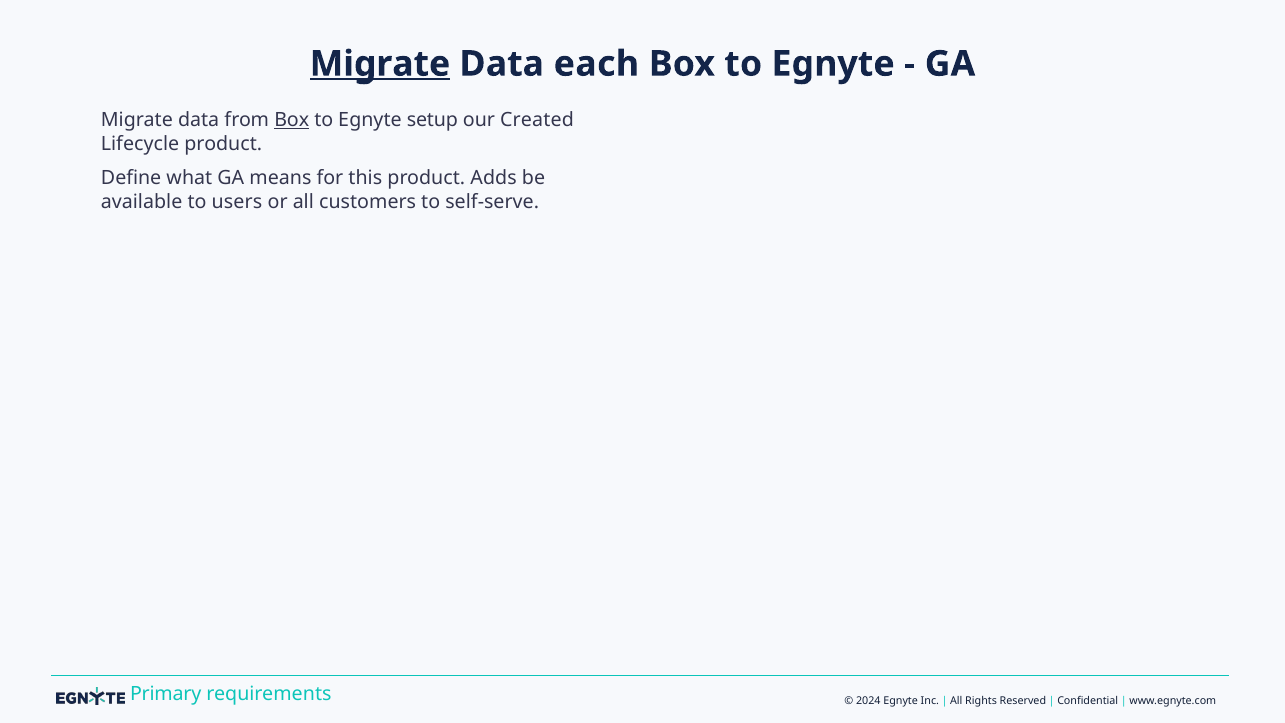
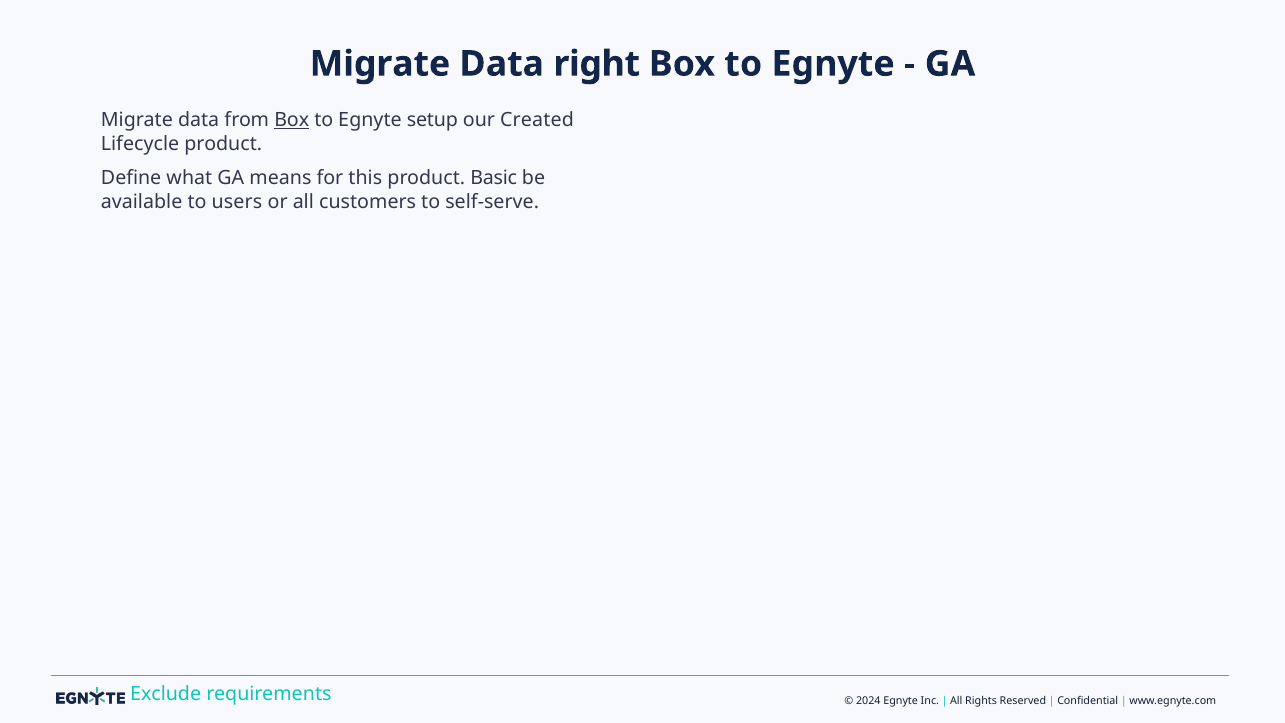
Migrate underline: present -> none (380, 64)
each: each -> right (597, 64)
Adds: Adds -> Basic (494, 178)
Primary: Primary -> Exclude (166, 694)
